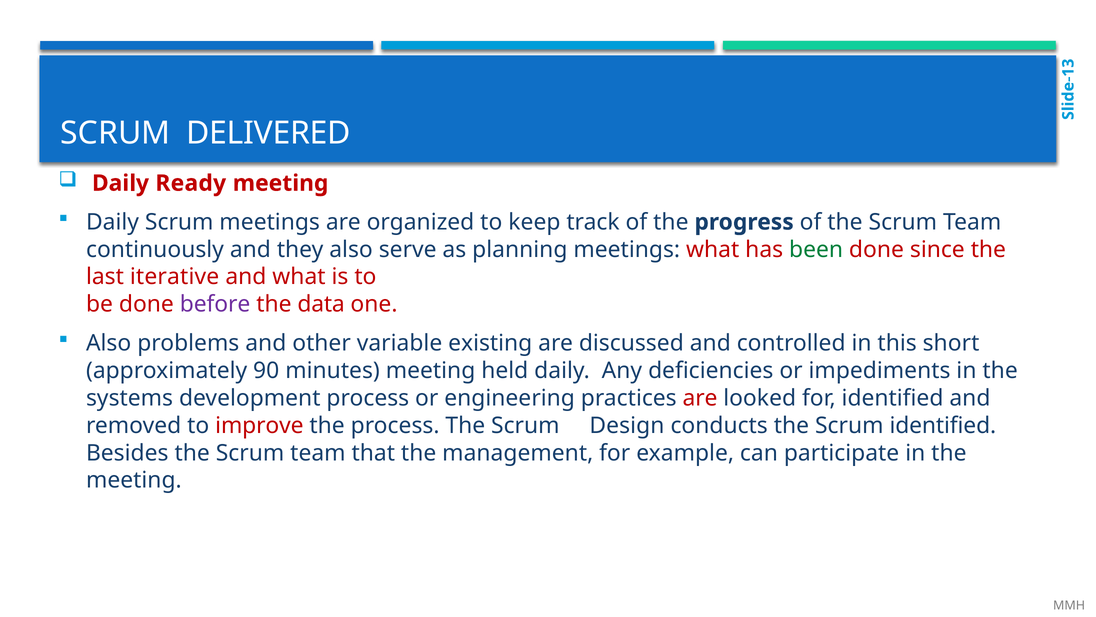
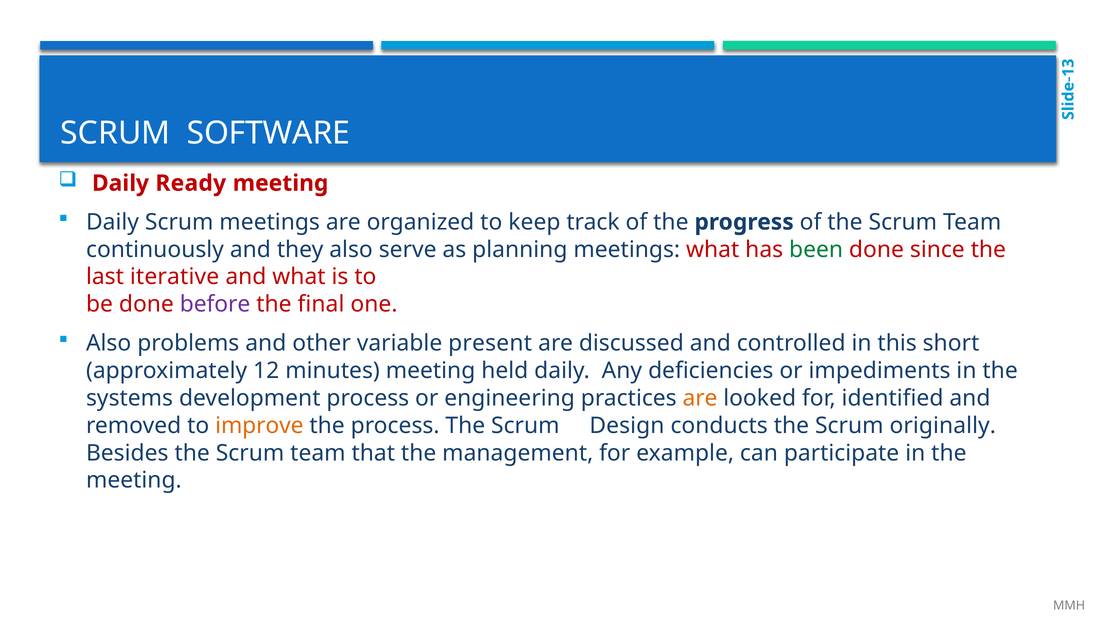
DELIVERED: DELIVERED -> SOFTWARE (268, 133)
data: data -> final (321, 304)
existing: existing -> present (490, 343)
90: 90 -> 12 (266, 370)
are colour: red -> orange (700, 398)
improve colour: red -> orange (259, 425)
Scrum identified: identified -> originally (943, 425)
